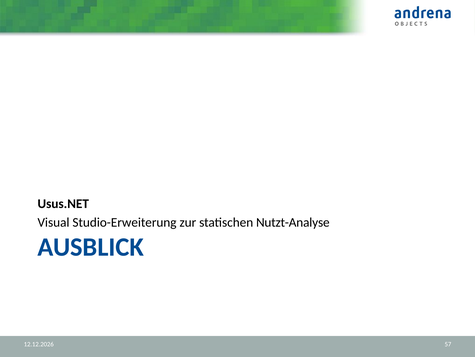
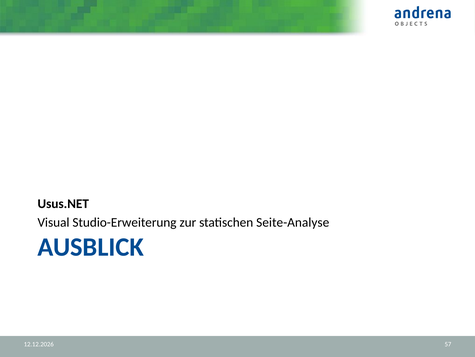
Nutzt-Analyse: Nutzt-Analyse -> Seite-Analyse (293, 222)
